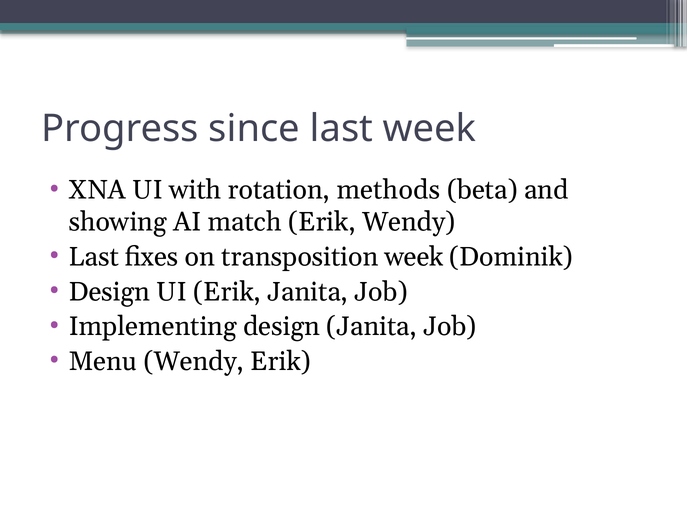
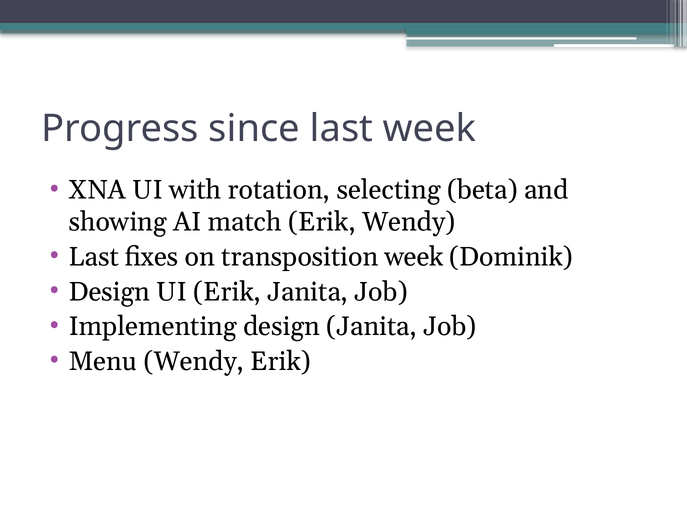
methods: methods -> selecting (389, 190)
